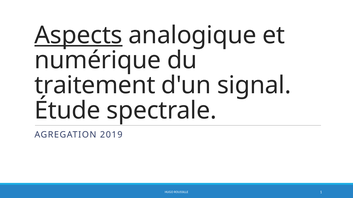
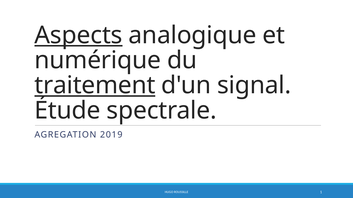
traitement underline: none -> present (95, 86)
